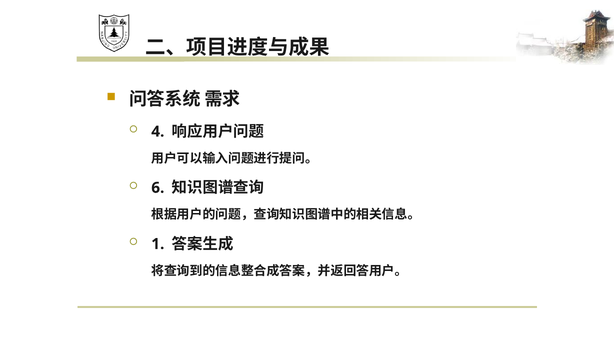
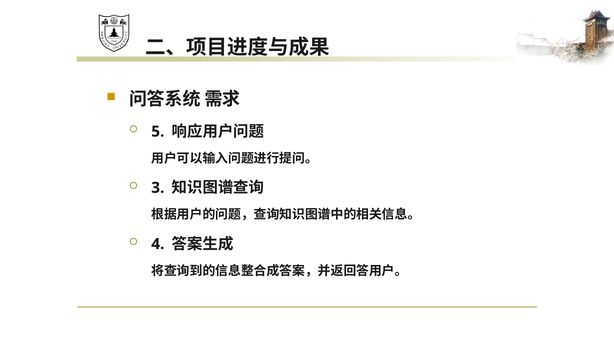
4: 4 -> 5 (158, 132)
6: 6 -> 3 (158, 188)
1: 1 -> 4 (158, 244)
